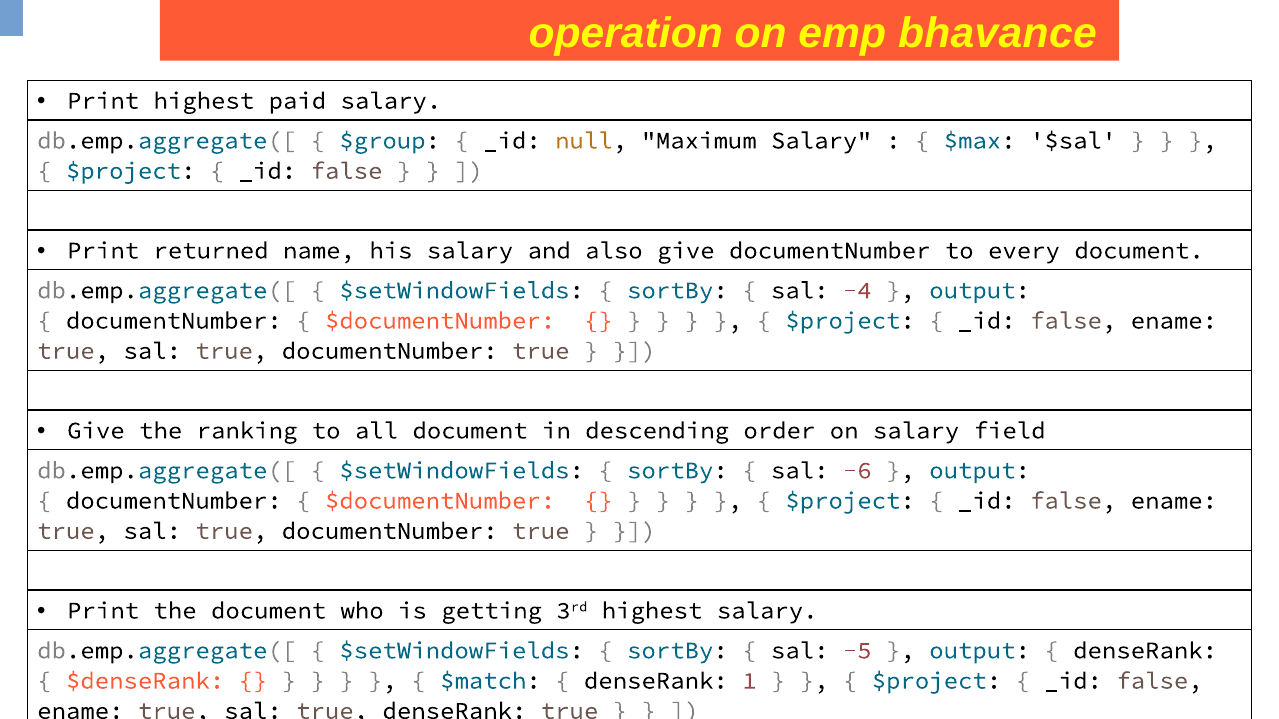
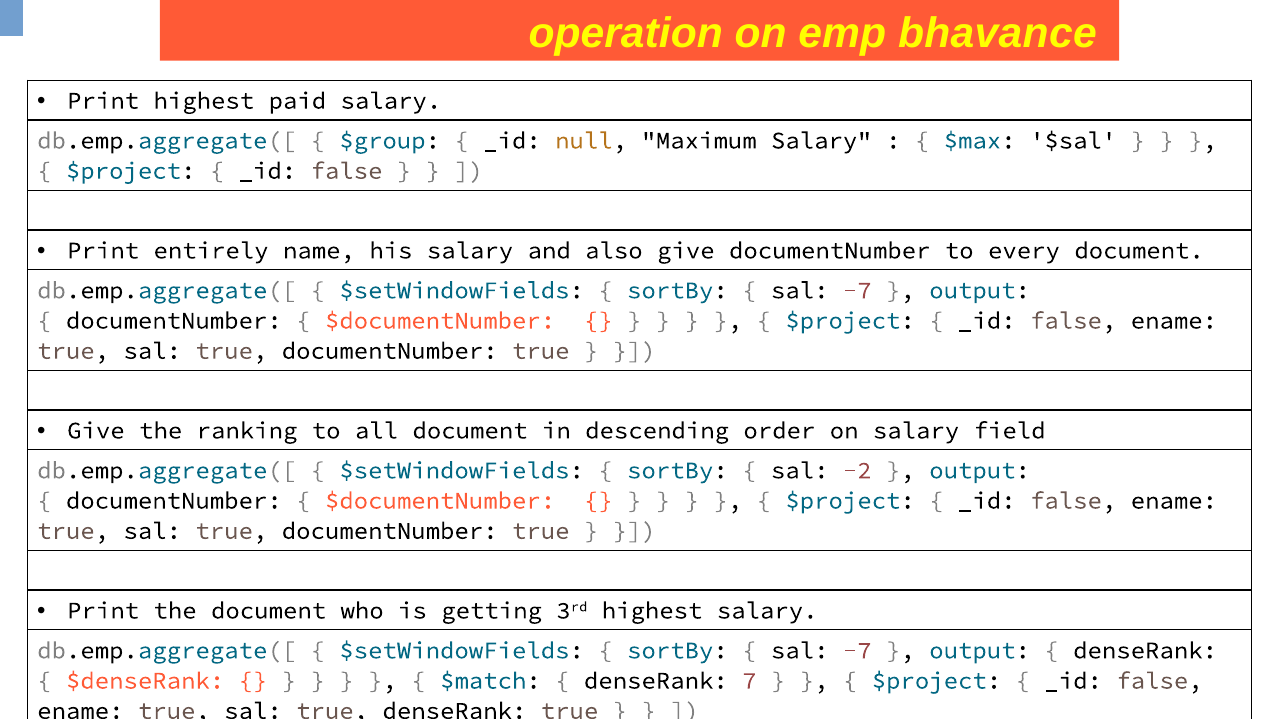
returned: returned -> entirely (211, 251)
-4: -4 -> -7 (857, 291)
-6: -6 -> -2 (857, 471)
-5: -5 -> -7 (857, 651)
1: 1 -> 7 (749, 681)
